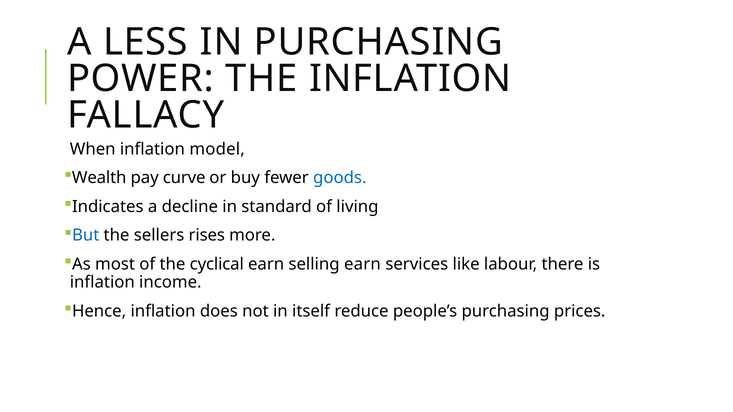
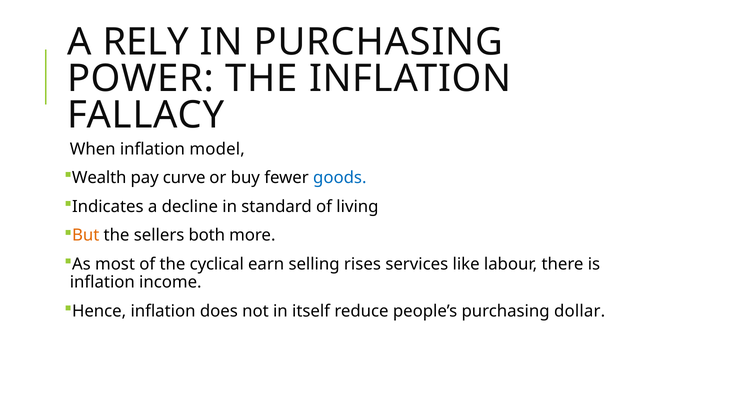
LESS: LESS -> RELY (146, 42)
But colour: blue -> orange (86, 236)
rises: rises -> both (207, 236)
selling earn: earn -> rises (362, 264)
prices: prices -> dollar (580, 311)
